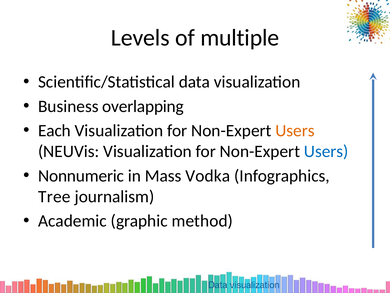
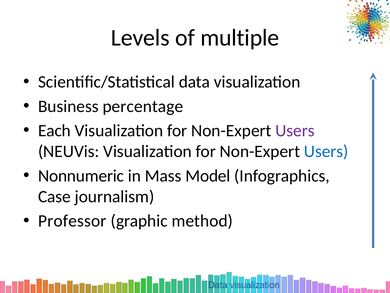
overlapping: overlapping -> percentage (143, 106)
Users colour: orange -> purple (295, 130)
Vodka: Vodka -> Model (208, 176)
Tree: Tree -> Case (54, 196)
Academic: Academic -> Professor (72, 221)
